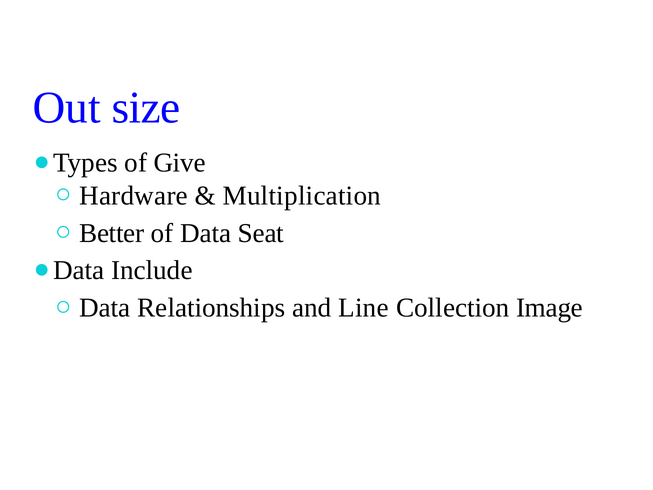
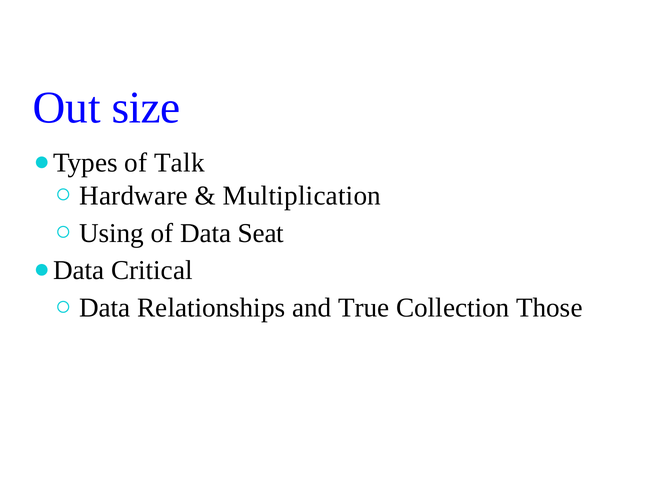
Give: Give -> Talk (179, 163)
Better: Better -> Using (112, 233)
Include: Include -> Critical (152, 270)
Line: Line -> True (364, 308)
Image: Image -> Those (549, 308)
